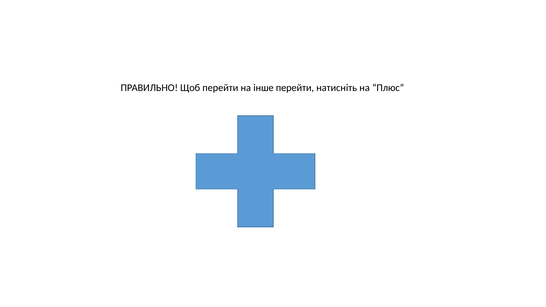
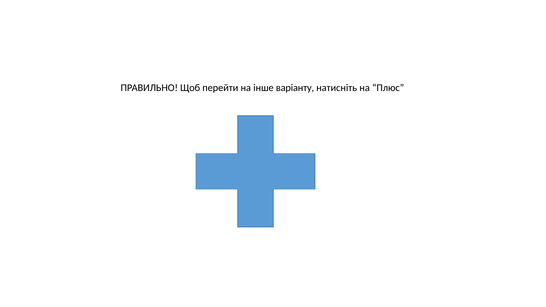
інше перейти: перейти -> варіанту (295, 88)
